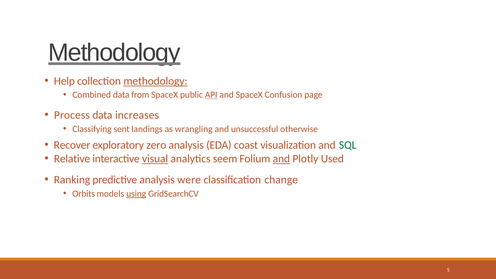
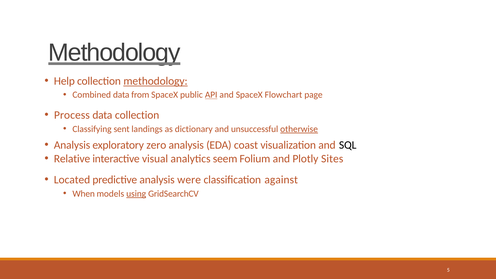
Confusion: Confusion -> Flowchart (283, 95)
data increases: increases -> collection (137, 115)
wrangling: wrangling -> dictionary (194, 129)
otherwise underline: none -> present (299, 129)
Recover: Recover -> Analysis (72, 145)
SQL colour: green -> black (348, 145)
visual underline: present -> none (155, 159)
and underline: present -> none (281, 159)
Used: Used -> Sites (332, 159)
Ranking: Ranking -> Located (72, 180)
change: change -> against (281, 180)
Orbits: Orbits -> When (84, 194)
